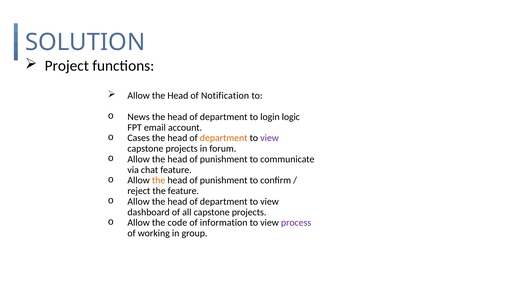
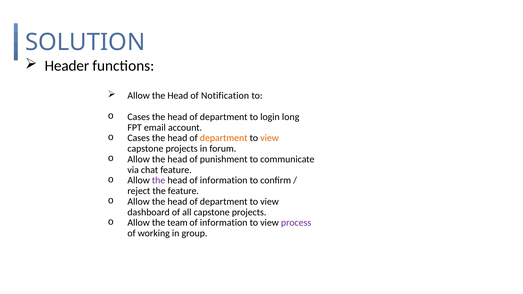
Project: Project -> Header (67, 66)
News: News -> Cases (139, 117)
logic: logic -> long (291, 117)
view colour: purple -> orange (270, 138)
the colour: orange -> purple (159, 181)
punishment: punishment -> information (224, 181)
code: code -> team (177, 223)
